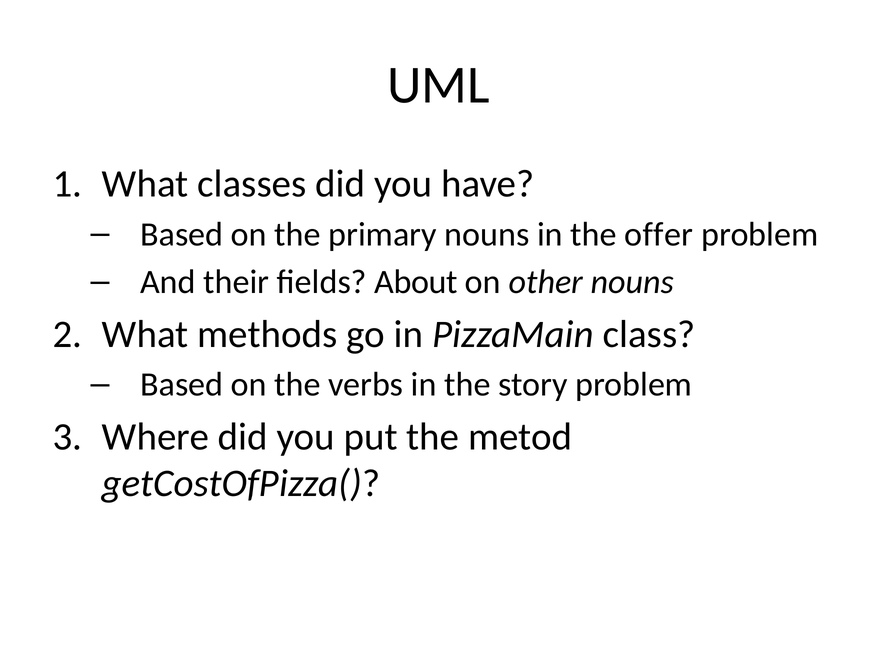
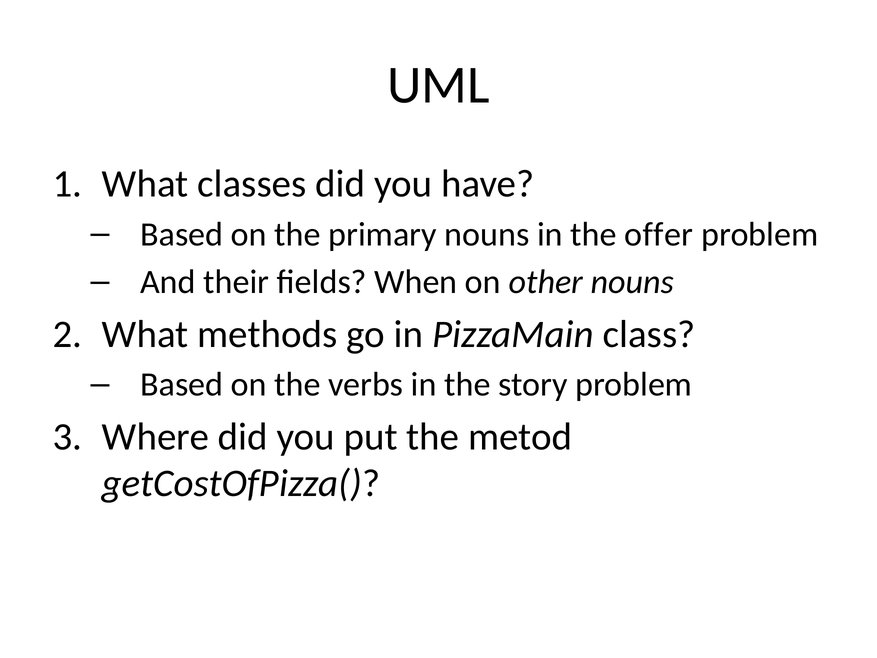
About: About -> When (416, 282)
